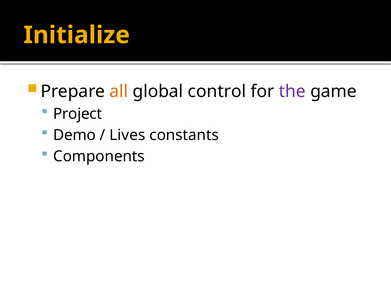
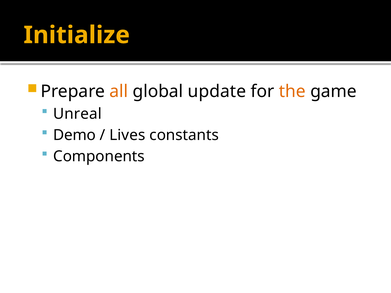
control: control -> update (217, 91)
the colour: purple -> orange (292, 91)
Project: Project -> Unreal (77, 114)
